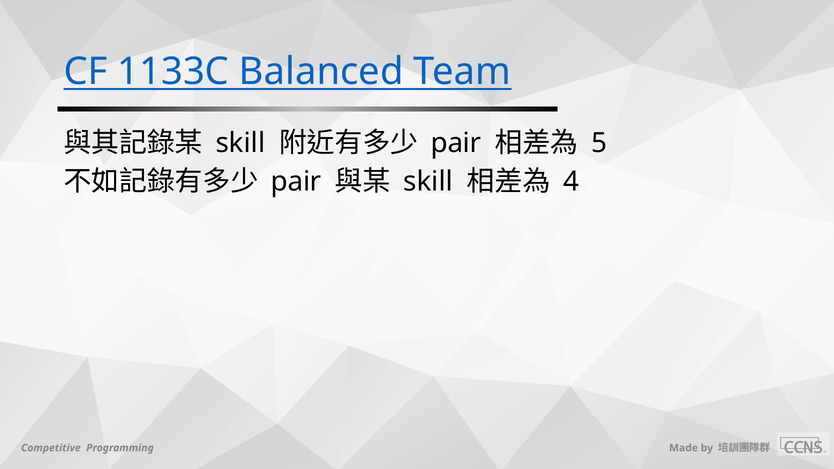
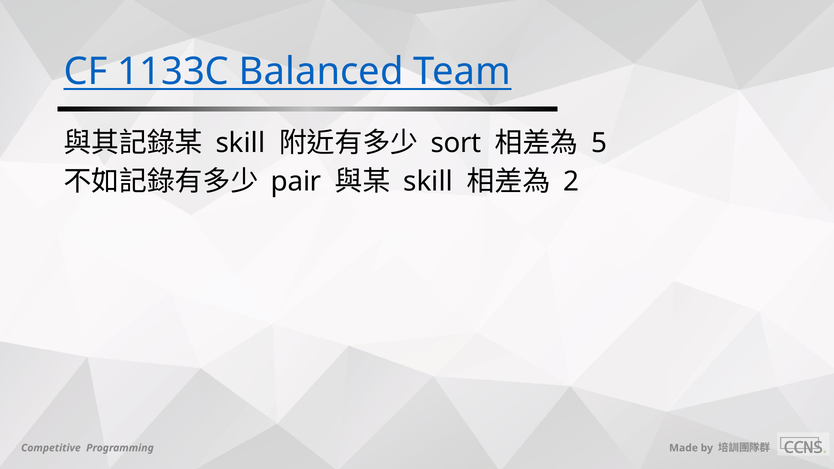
pair: pair -> sort (456, 143)
4: 4 -> 2 (571, 182)
